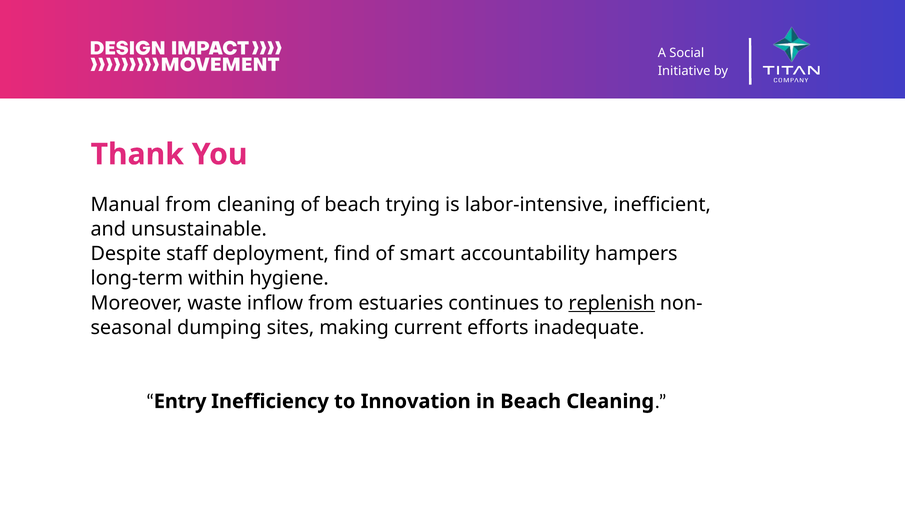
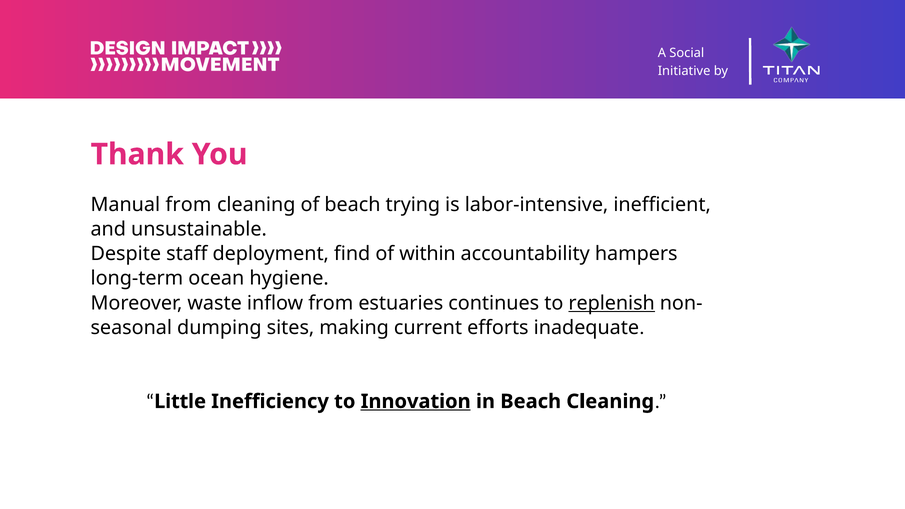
smart: smart -> within (427, 254)
within: within -> ocean (216, 278)
Entry: Entry -> Little (180, 402)
Innovation underline: none -> present (416, 402)
